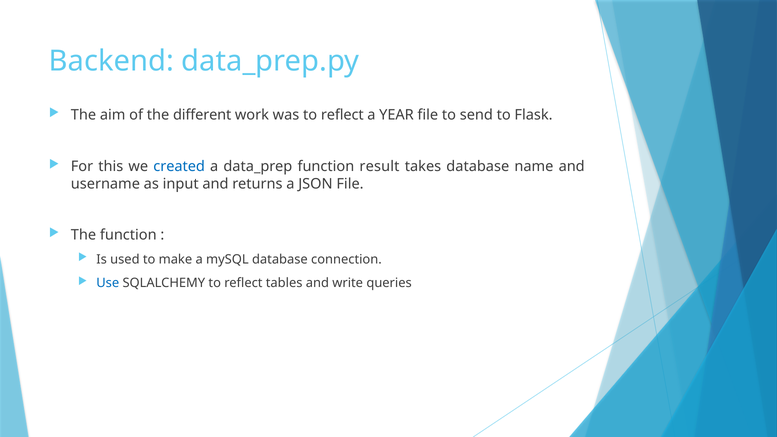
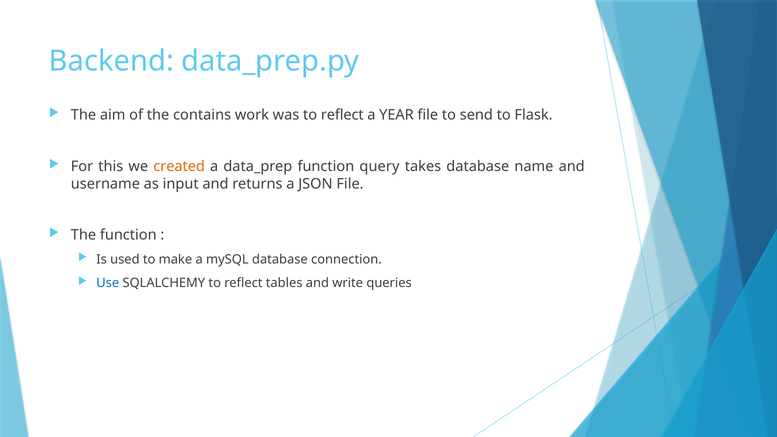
different: different -> contains (202, 115)
created colour: blue -> orange (179, 166)
result: result -> query (379, 166)
